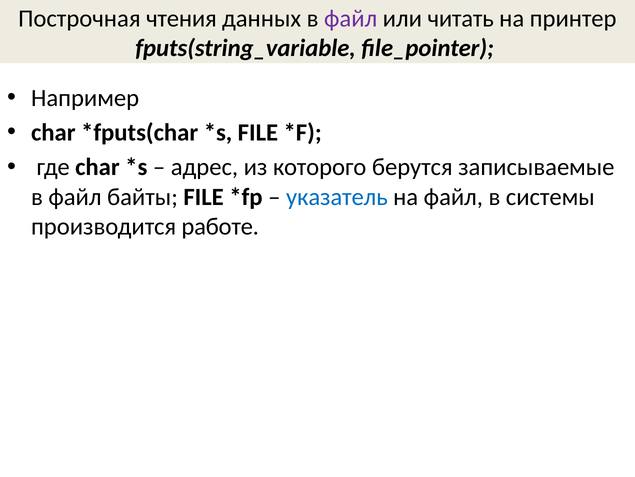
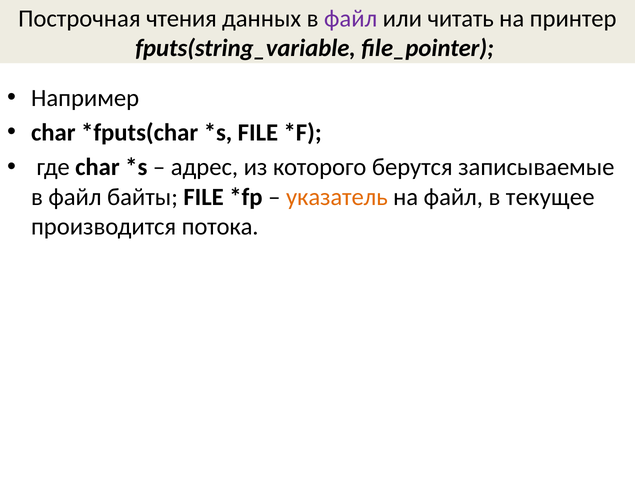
указатель colour: blue -> orange (337, 197)
системы: системы -> текущее (550, 197)
работе: работе -> потока (220, 226)
